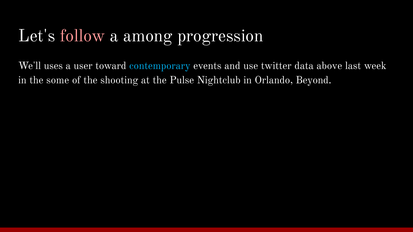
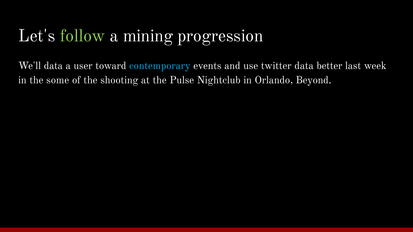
follow colour: pink -> light green (83, 36)
among: among -> mining (148, 36)
We'll uses: uses -> data (53, 66)
above: above -> better (329, 66)
